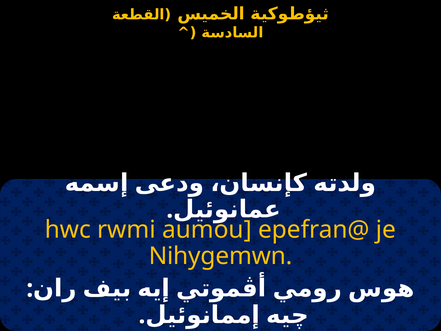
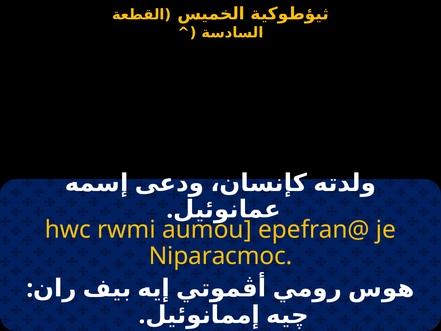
Nihygemwn: Nihygemwn -> Niparacmoc (221, 256)
